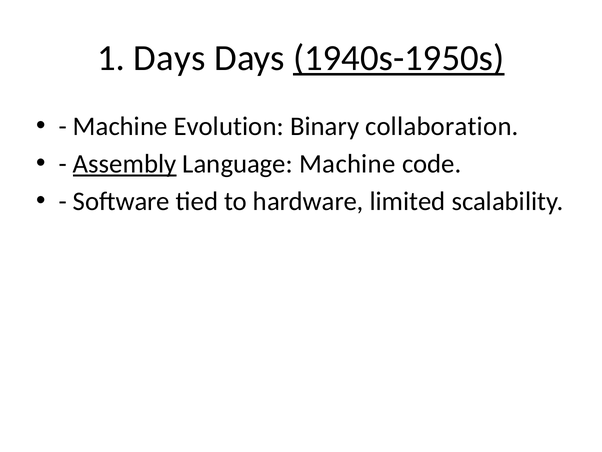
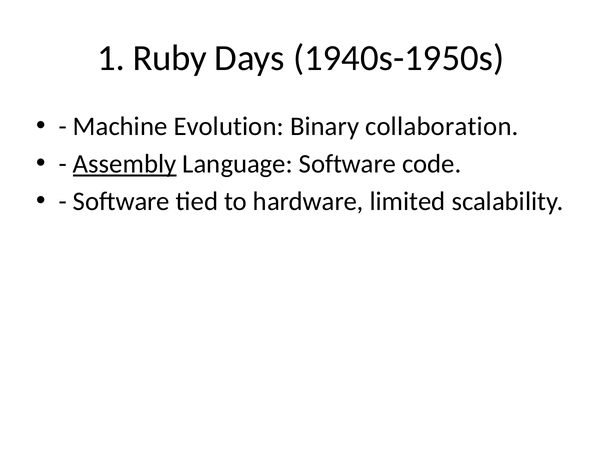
1 Days: Days -> Ruby (170, 58)
1940s-1950s underline: present -> none (399, 58)
Language Machine: Machine -> Software (348, 164)
